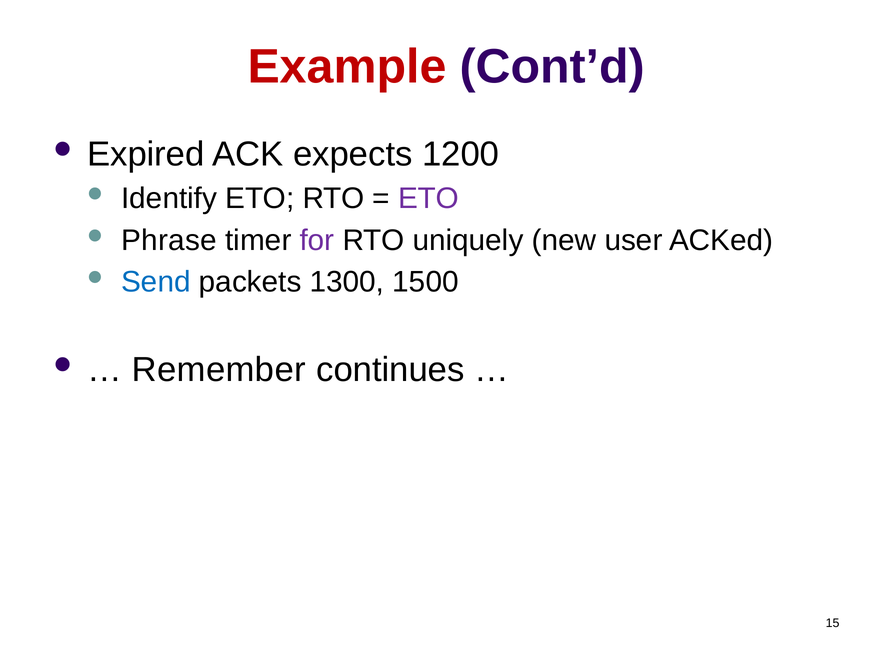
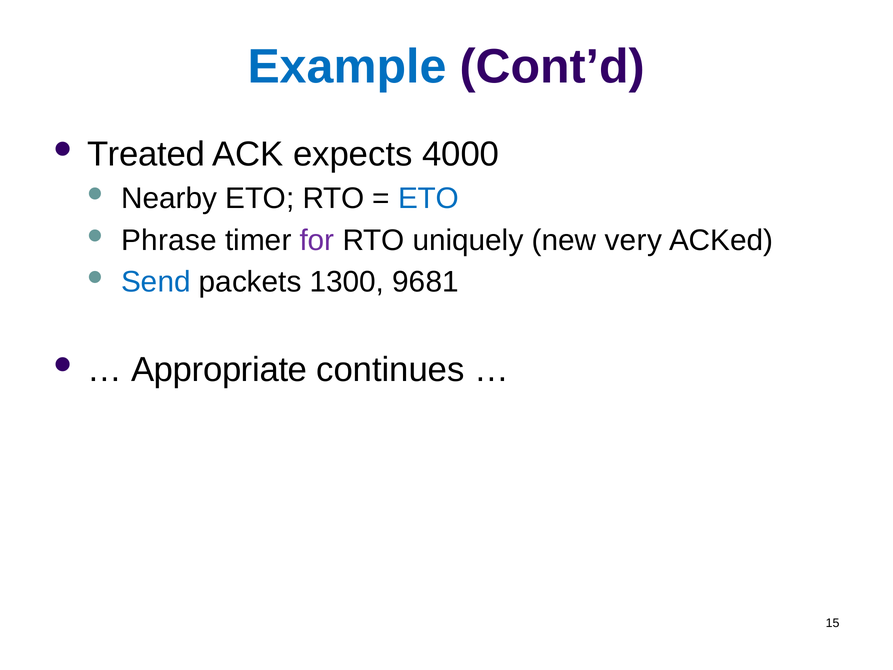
Example colour: red -> blue (347, 67)
Expired: Expired -> Treated (146, 154)
1200: 1200 -> 4000 (461, 154)
Identify: Identify -> Nearby (169, 199)
ETO colour: purple -> blue (429, 199)
user: user -> very (633, 240)
1500: 1500 -> 9681 (426, 282)
Remember: Remember -> Appropriate (219, 370)
